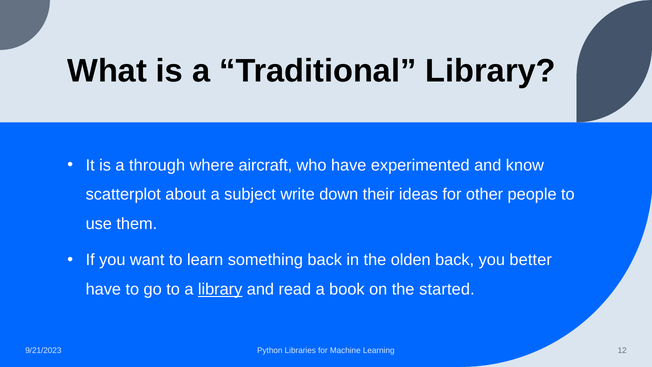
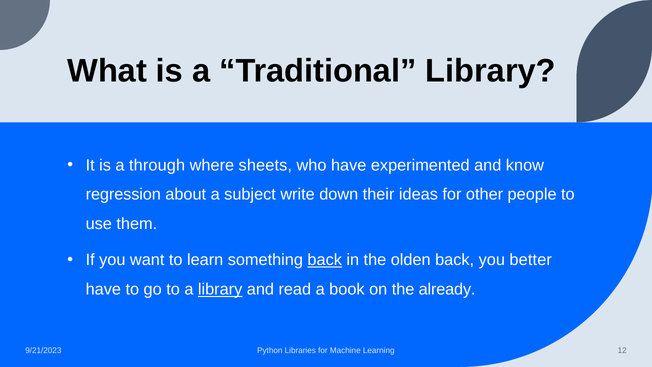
aircraft: aircraft -> sheets (265, 165)
scatterplot: scatterplot -> regression (123, 194)
back underline: none -> present (325, 260)
started: started -> already (447, 289)
